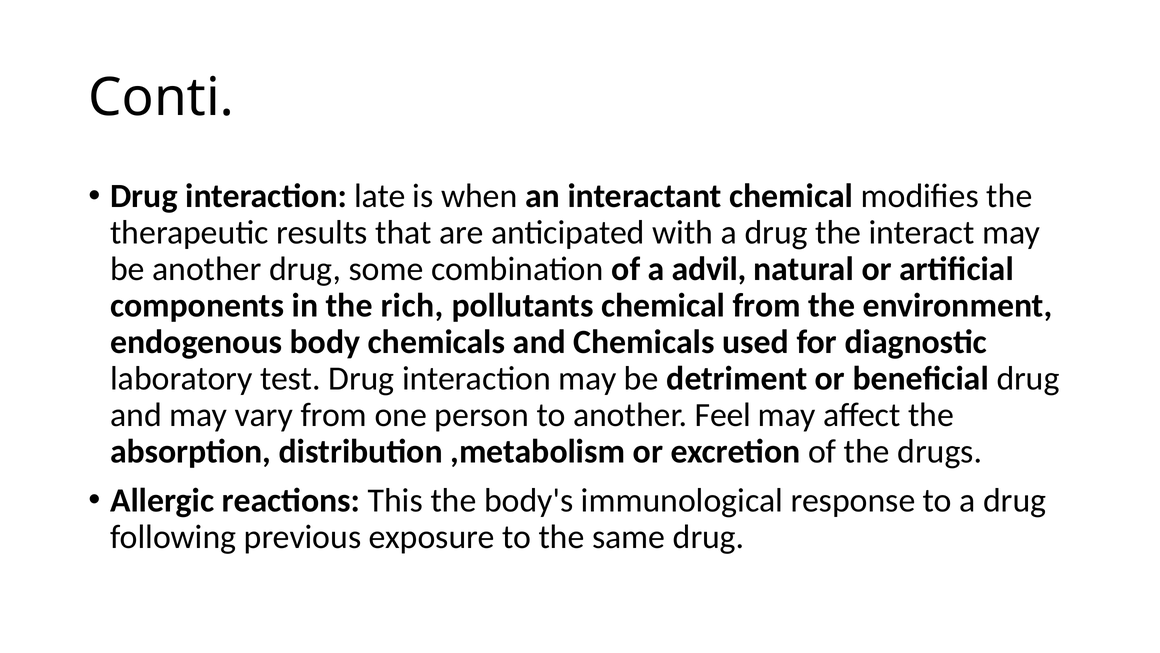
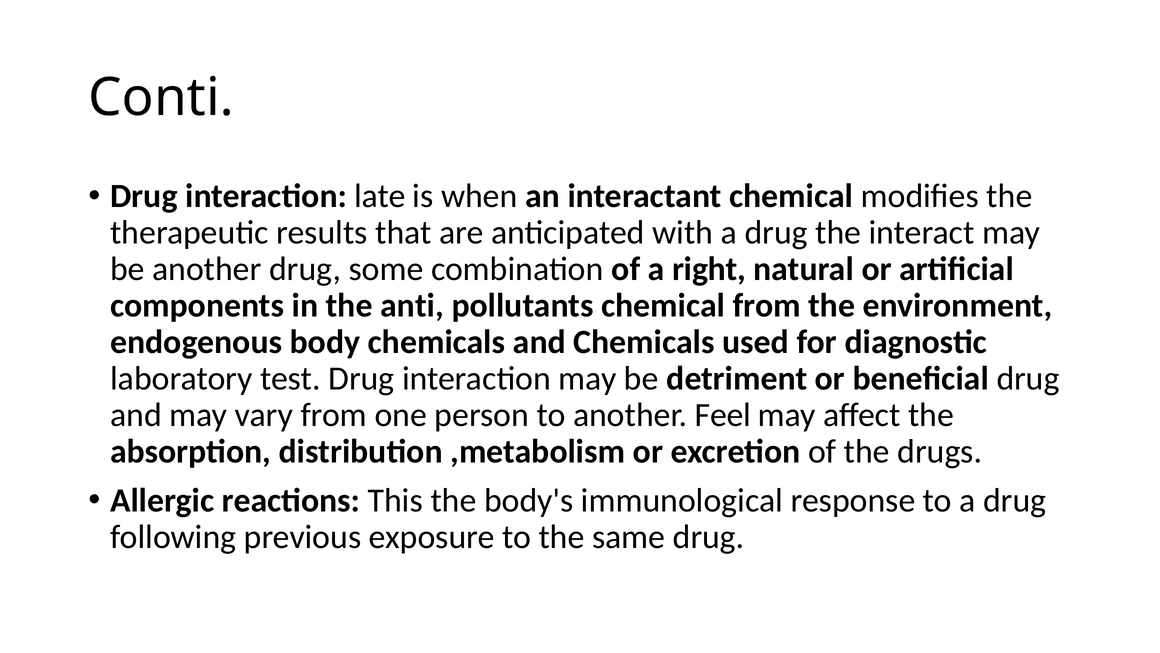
advil: advil -> right (709, 269)
rich: rich -> anti (412, 305)
